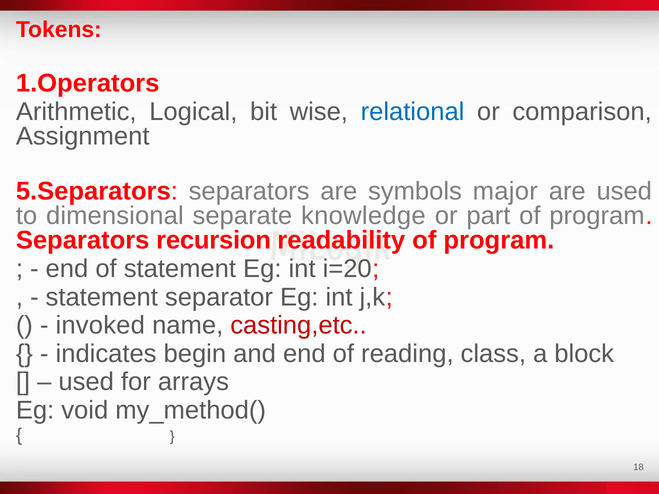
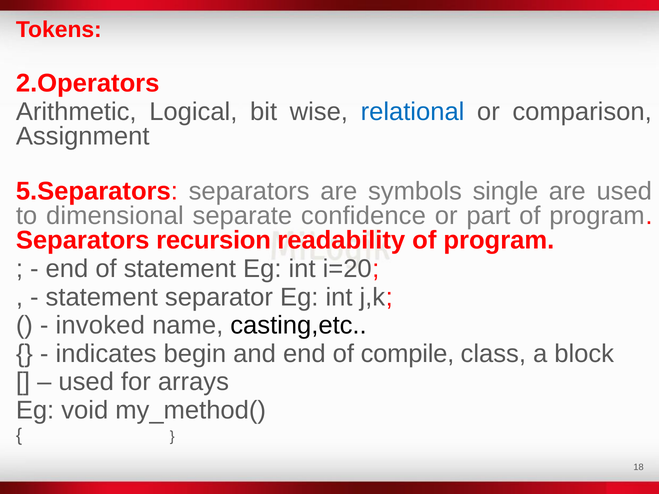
1.Operators: 1.Operators -> 2.Operators (88, 83)
major: major -> single (505, 191)
knowledge: knowledge -> confidence (363, 216)
casting,etc colour: red -> black (298, 325)
reading: reading -> compile (407, 354)
